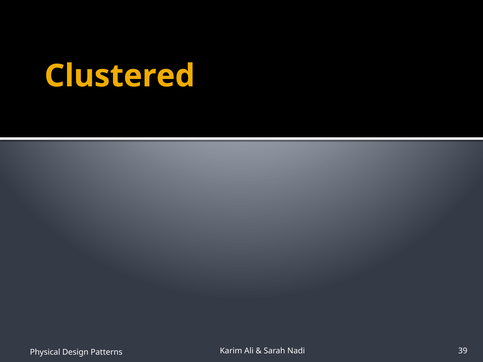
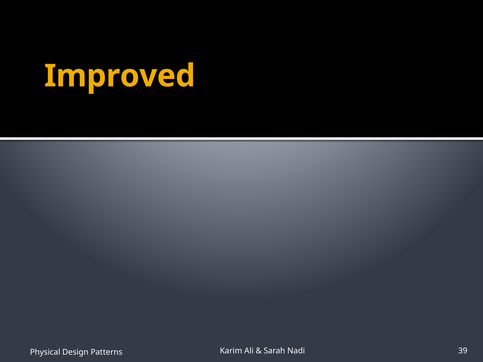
Clustered: Clustered -> Improved (120, 76)
